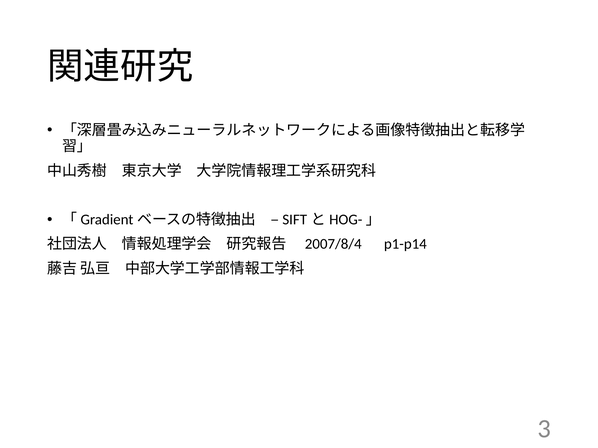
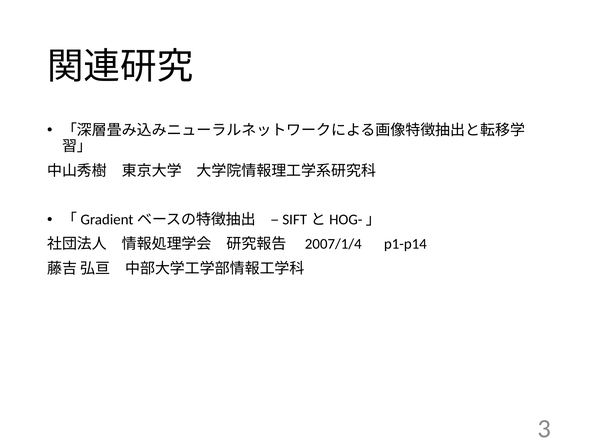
2007/8/4: 2007/8/4 -> 2007/1/4 (333, 244)
